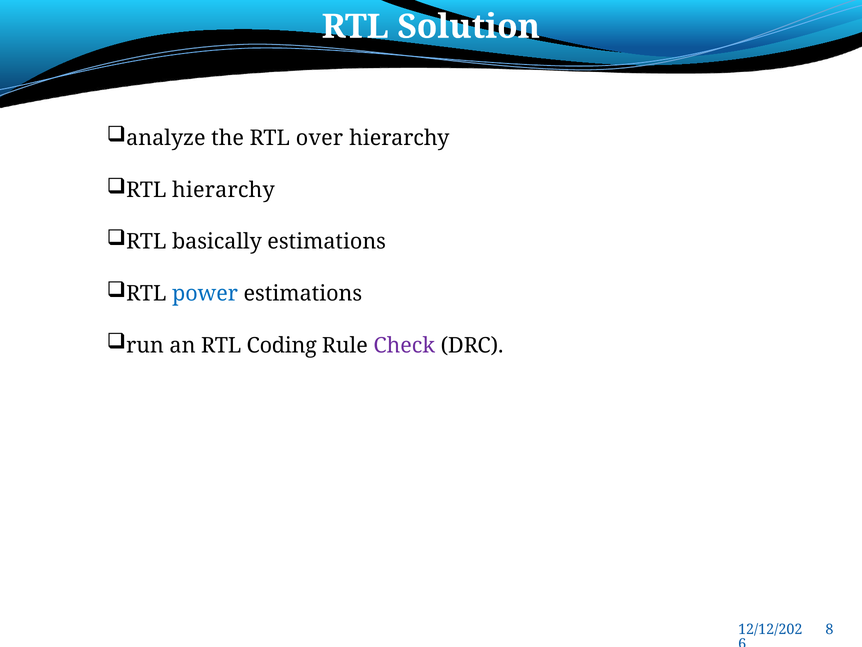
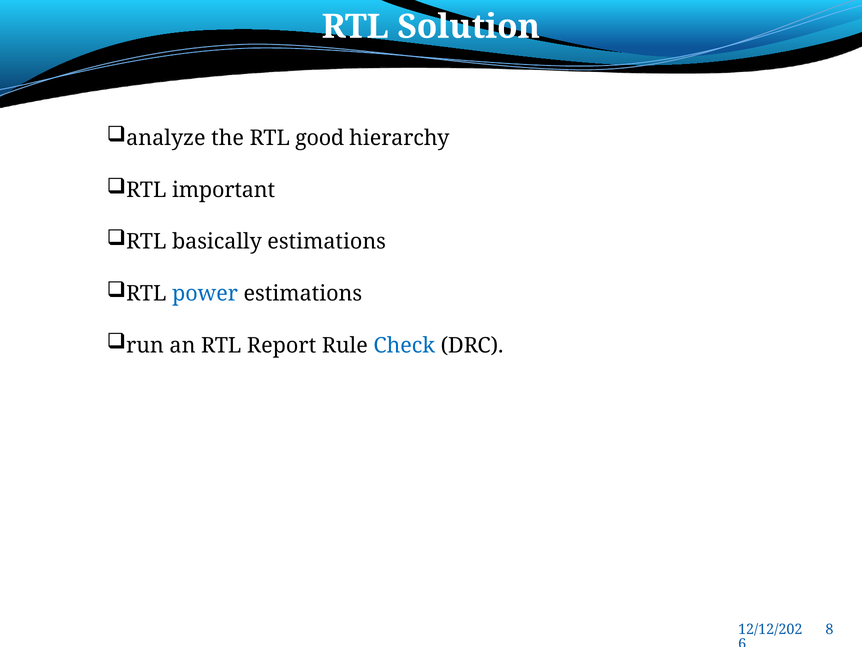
over: over -> good (320, 138)
RTL hierarchy: hierarchy -> important (224, 190)
Coding: Coding -> Report (282, 345)
Check colour: purple -> blue (404, 345)
